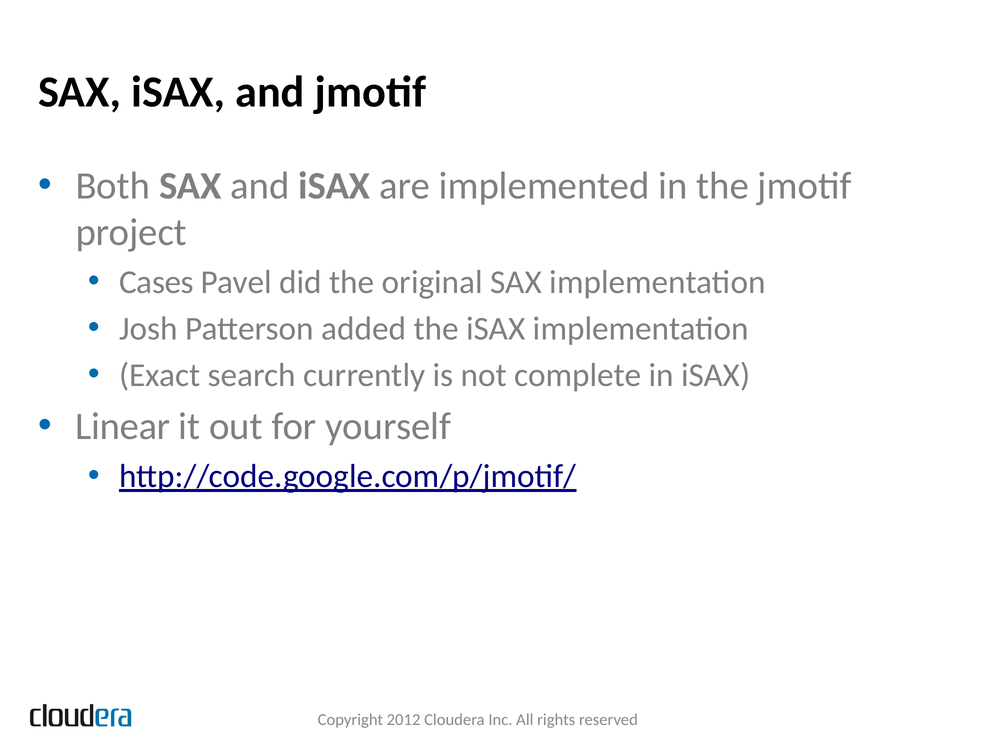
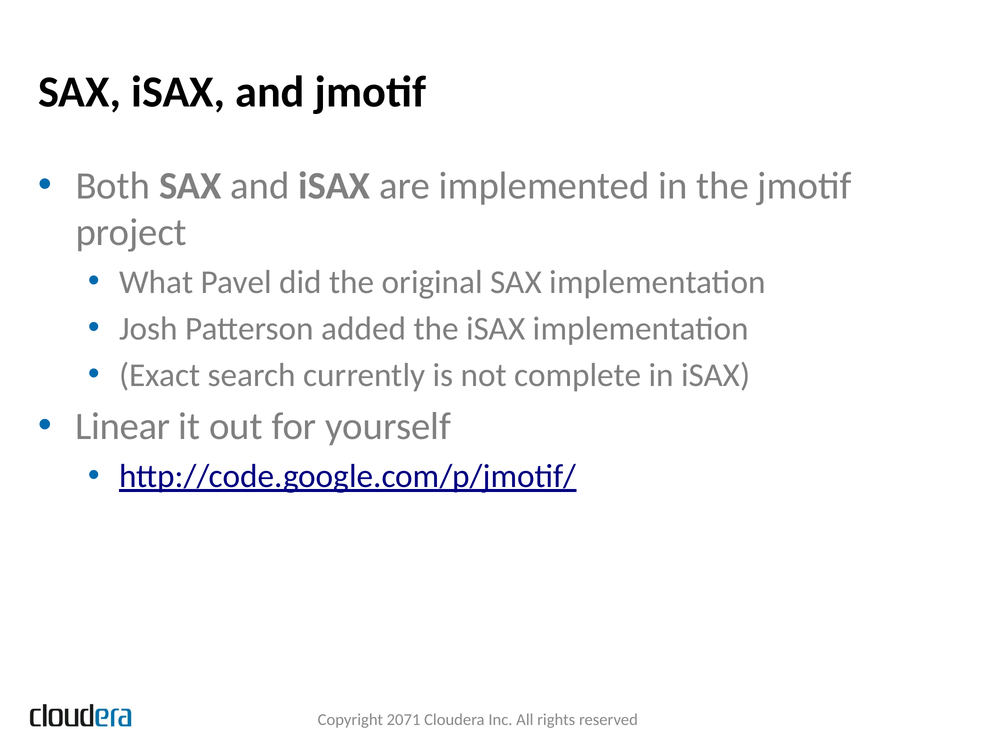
Cases: Cases -> What (156, 282)
2012: 2012 -> 2071 (404, 719)
